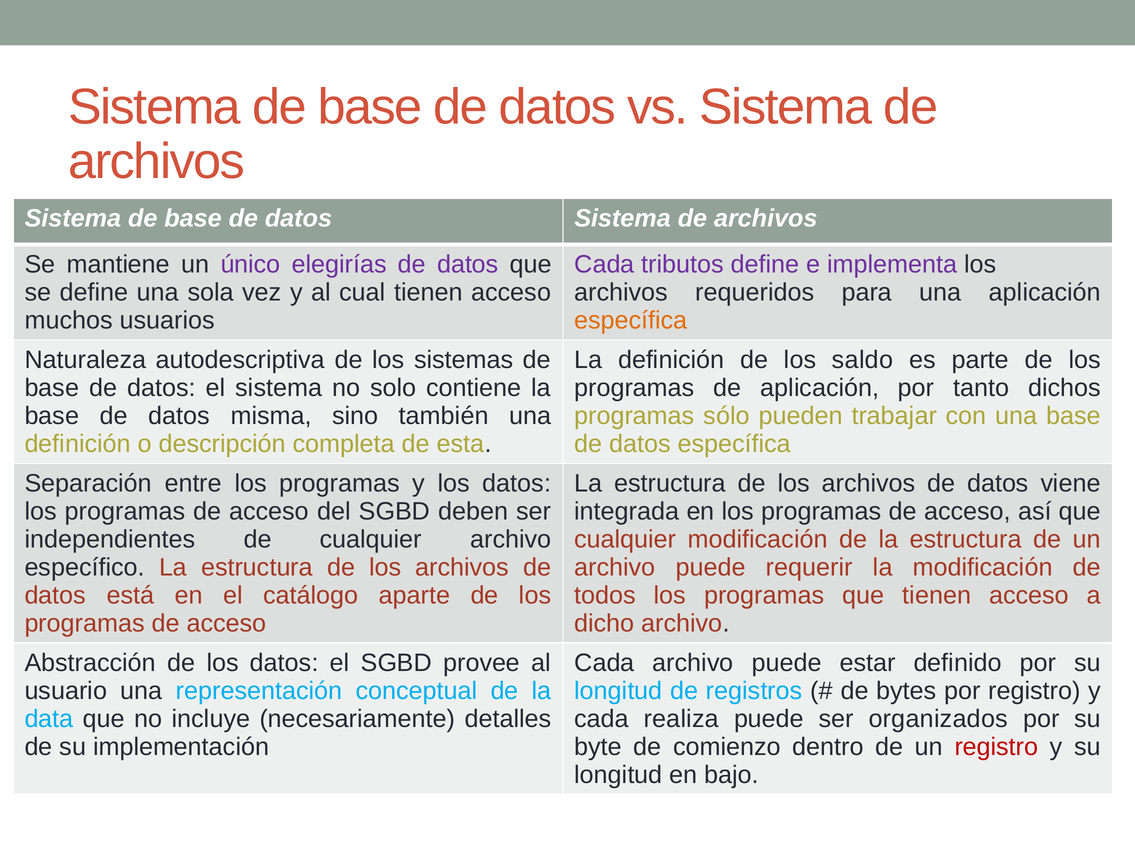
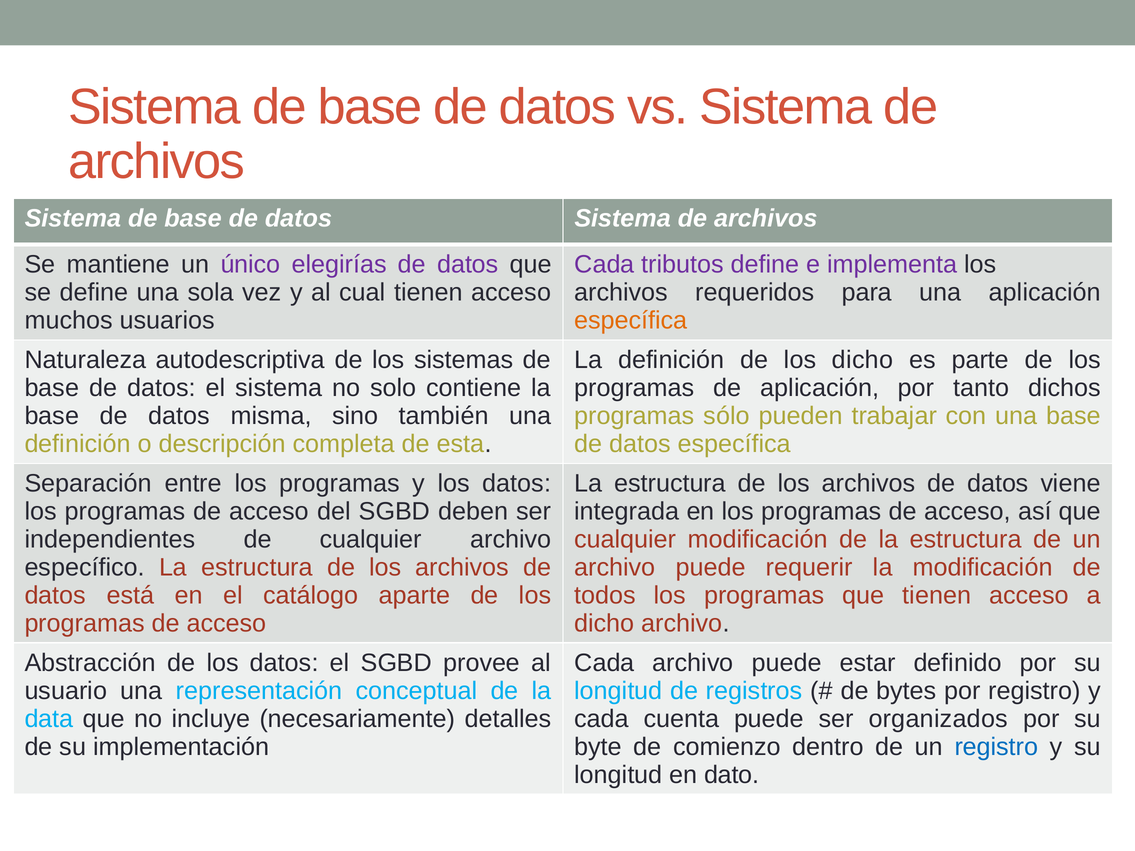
los saldo: saldo -> dicho (863, 360)
realiza: realiza -> cuenta (681, 719)
registro colour: red -> blue (996, 747)
bajo: bajo -> dato (732, 775)
